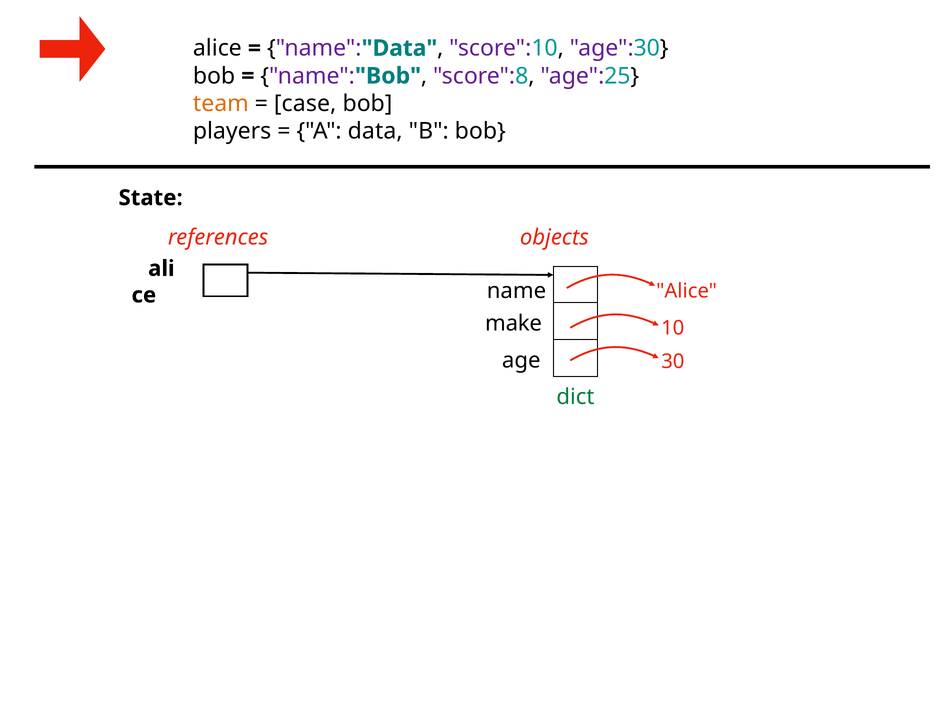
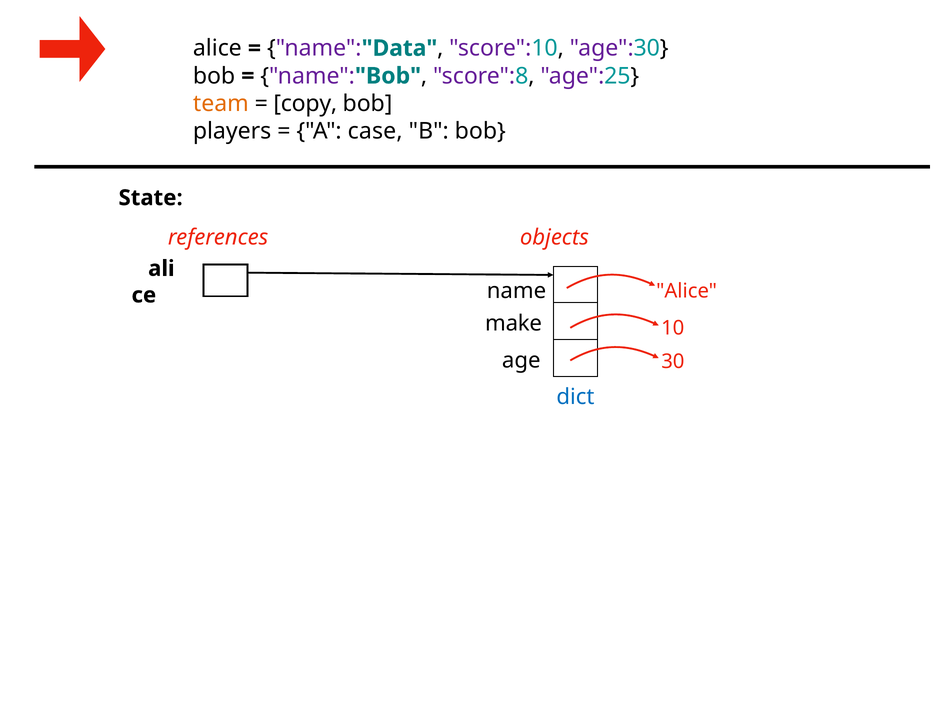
case: case -> copy (305, 104)
A data: data -> case (375, 131)
dict colour: green -> blue (575, 397)
